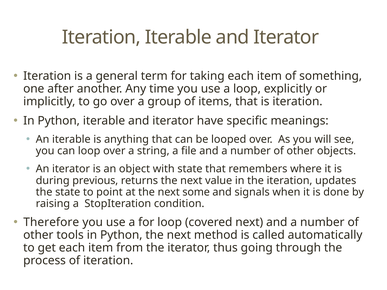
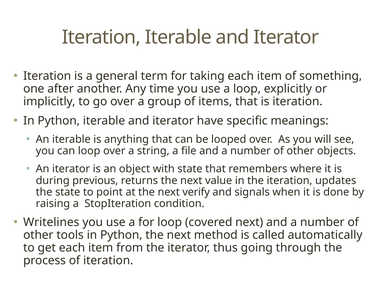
some: some -> verify (196, 192)
Therefore: Therefore -> Writelines (51, 222)
